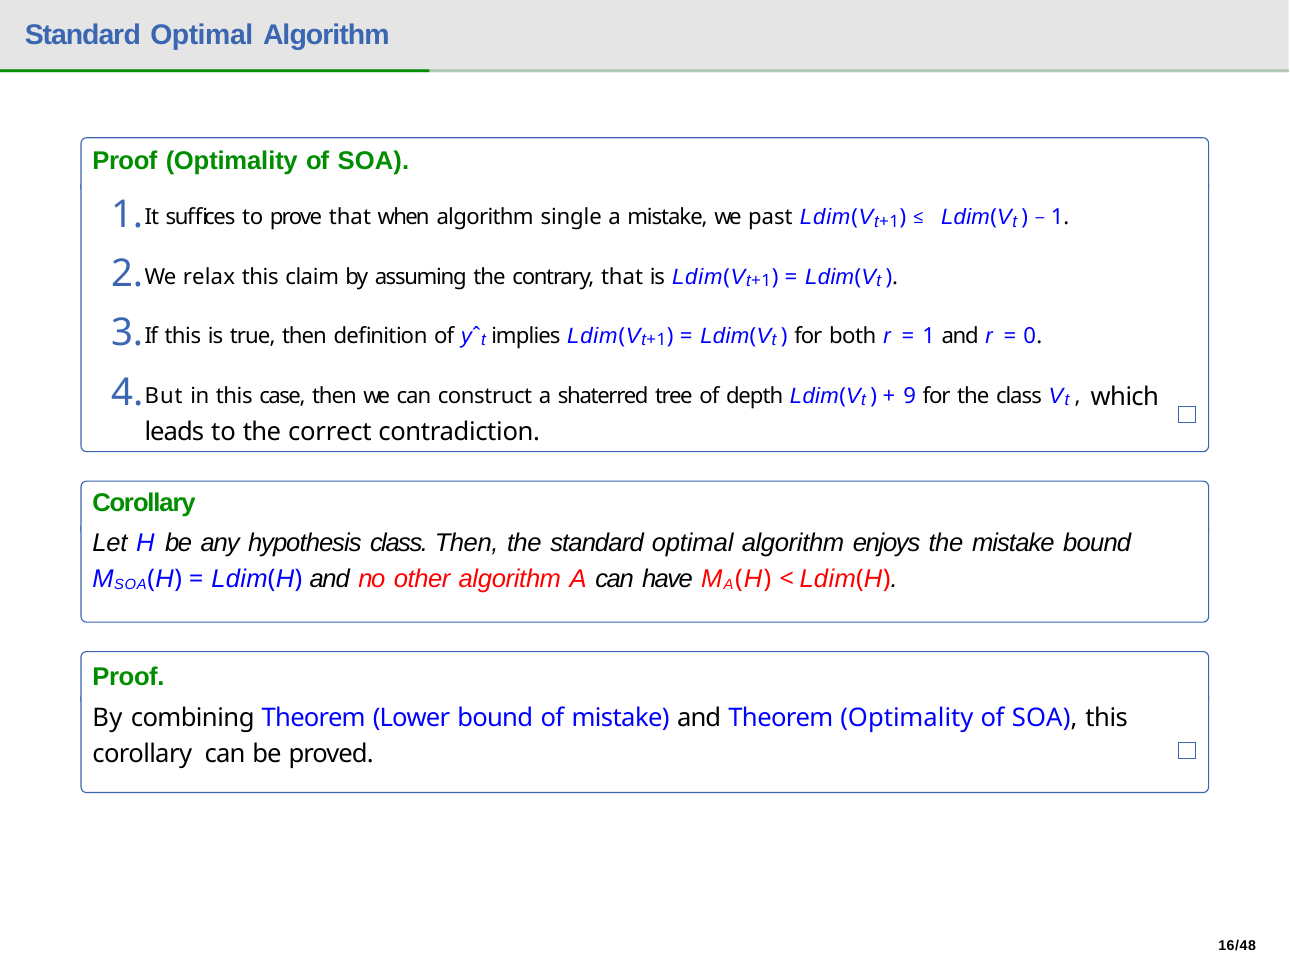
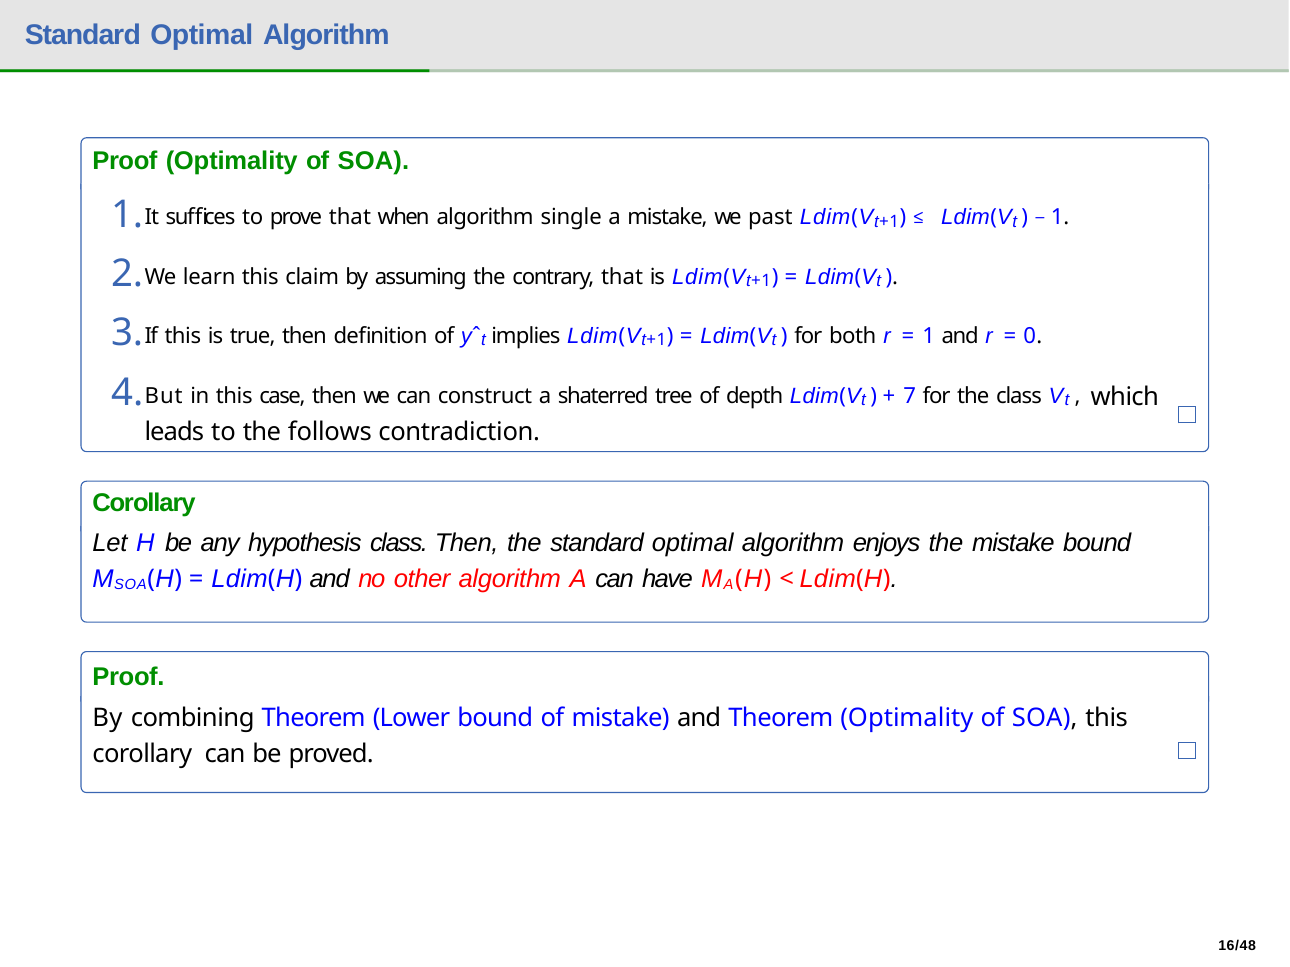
relax: relax -> learn (209, 277)
9: 9 -> 7 (910, 396)
correct: correct -> follows (330, 433)
